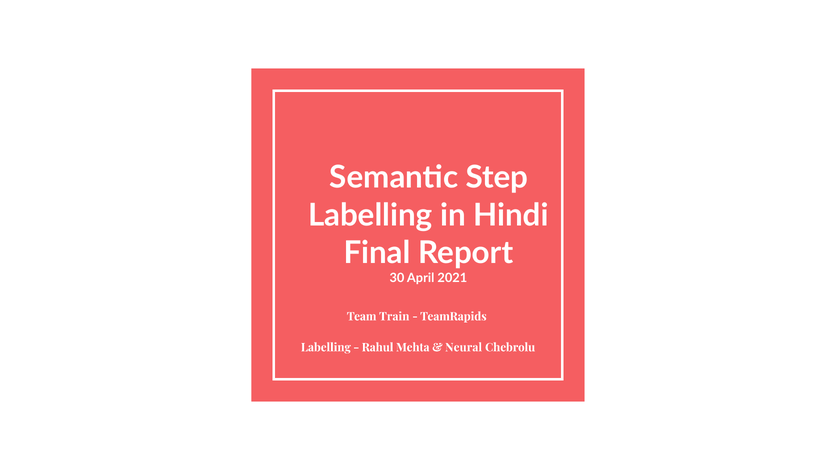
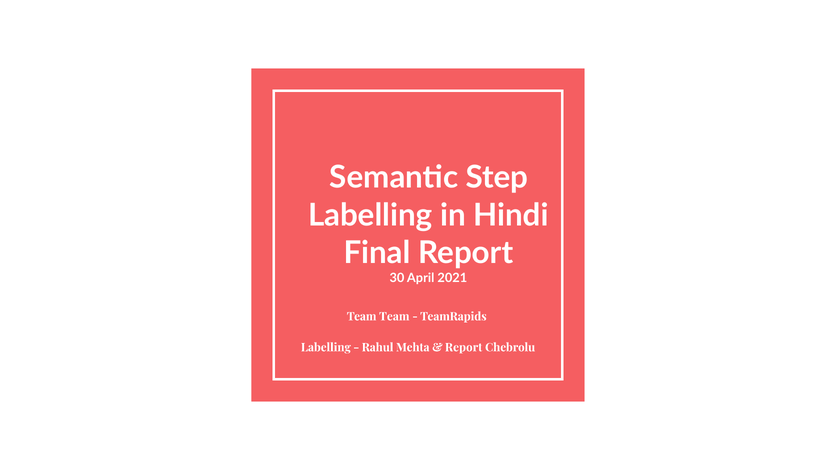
Team Train: Train -> Team (394, 317)
Neural: Neural -> Report (464, 348)
